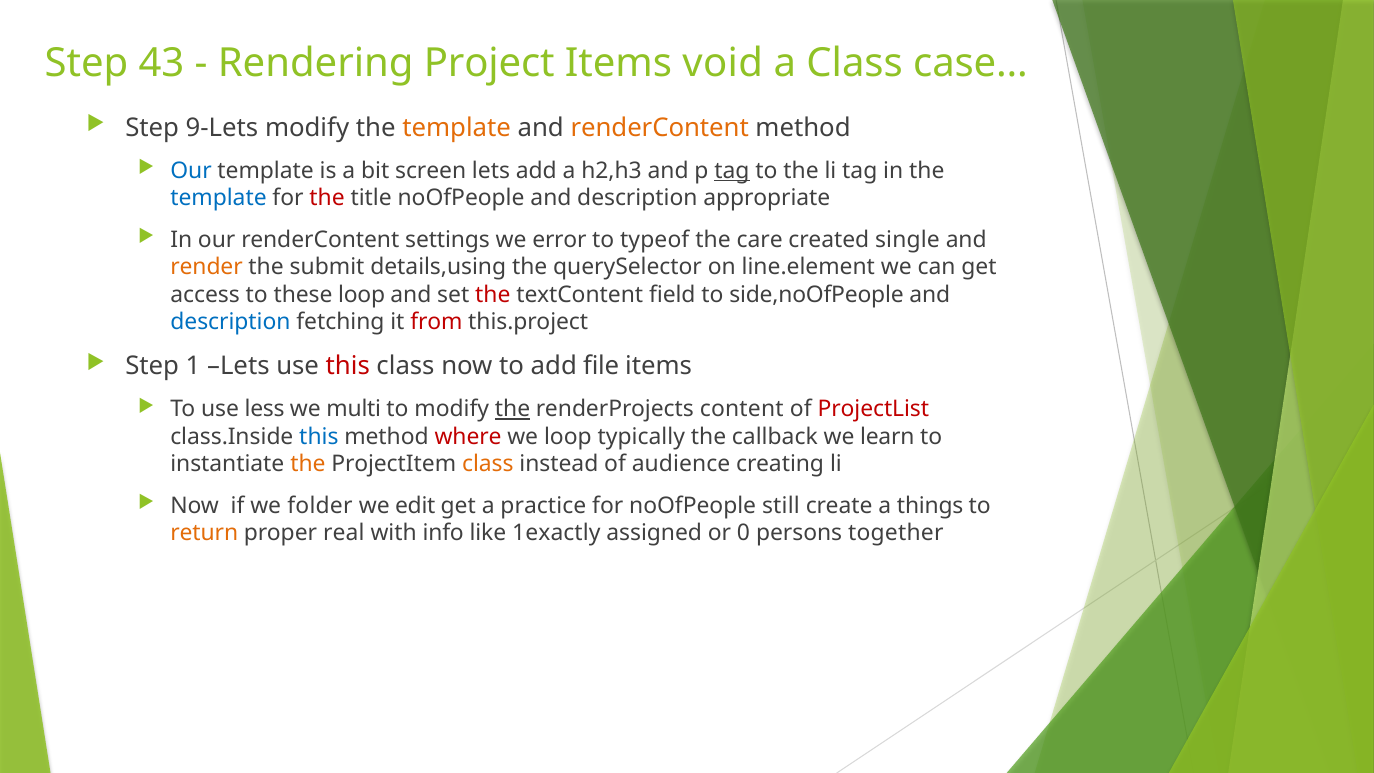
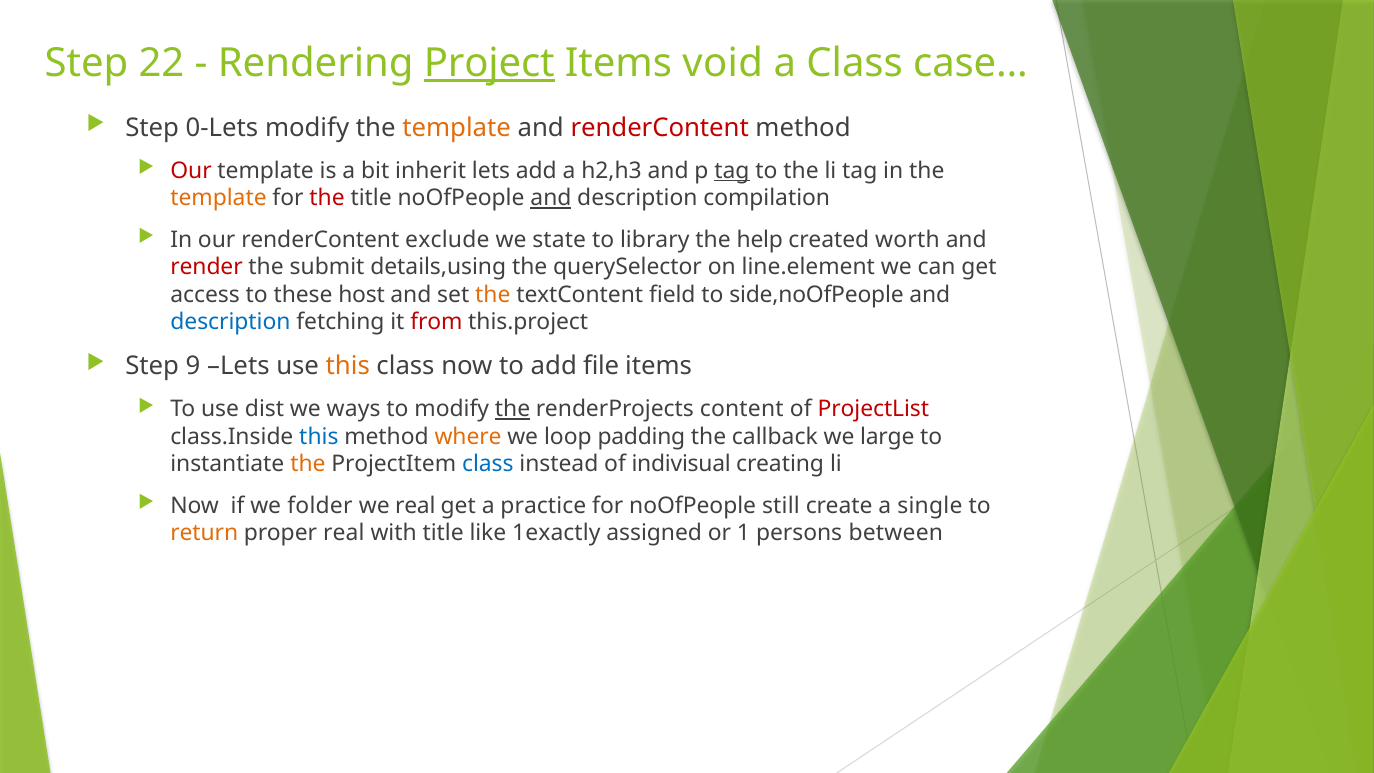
43: 43 -> 22 (161, 63)
Project underline: none -> present (489, 63)
9-Lets: 9-Lets -> 0-Lets (222, 128)
renderContent colour: orange -> red (660, 128)
Our colour: blue -> red (191, 171)
screen: screen -> inherit (431, 171)
template colour: blue -> orange (219, 198)
and underline: none -> present (551, 198)
appropriate: appropriate -> compilation (767, 198)
settings: settings -> exclude (447, 240)
error: error -> state (559, 240)
typeof: typeof -> library (655, 240)
care: care -> help (760, 240)
single: single -> worth (907, 240)
render colour: orange -> red (207, 267)
these loop: loop -> host (362, 295)
the colour: red -> orange (493, 295)
1: 1 -> 9 (193, 366)
this colour: red -> orange (348, 366)
less: less -> dist (265, 409)
multi: multi -> ways (354, 409)
where colour: red -> orange (468, 437)
typically: typically -> padding (641, 437)
learn: learn -> large (887, 437)
class colour: orange -> blue (488, 464)
audience: audience -> indivisual (681, 464)
we edit: edit -> real (415, 506)
things: things -> single (930, 506)
with info: info -> title (443, 533)
0: 0 -> 1 (744, 533)
together: together -> between (896, 533)
